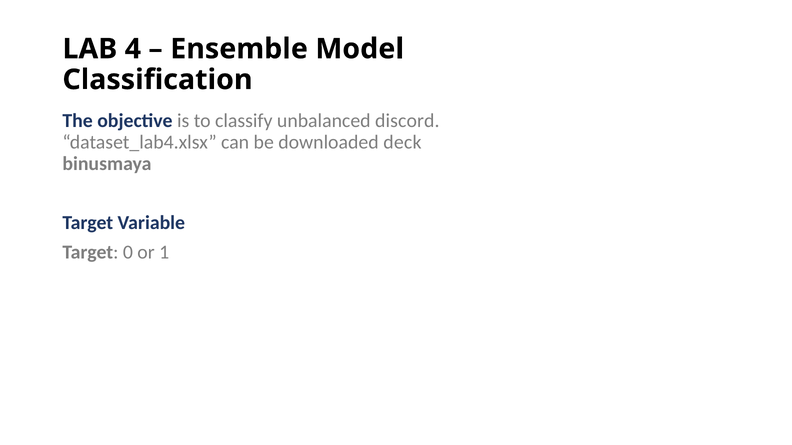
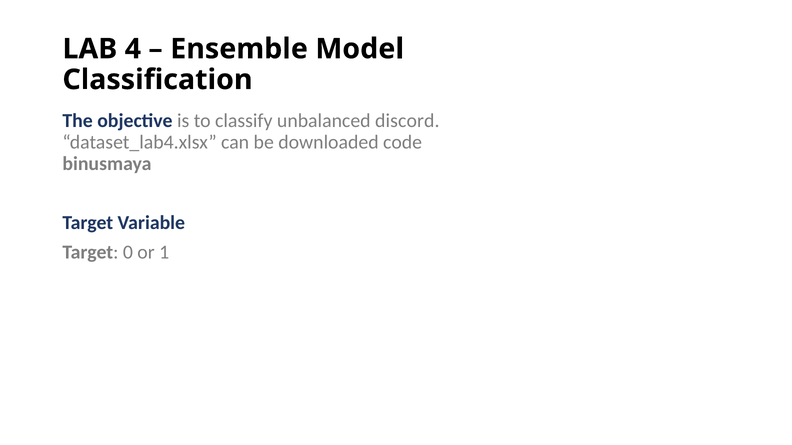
deck: deck -> code (403, 142)
